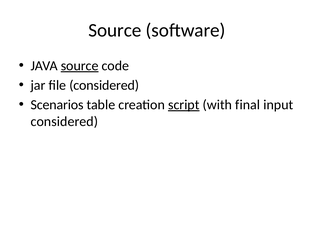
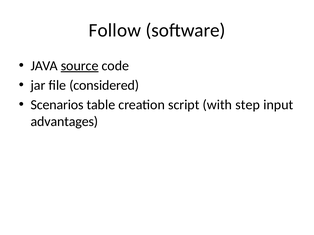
Source: Source -> Follow (115, 30)
script underline: present -> none (184, 105)
final: final -> step (248, 105)
considered: considered -> advantages (64, 122)
